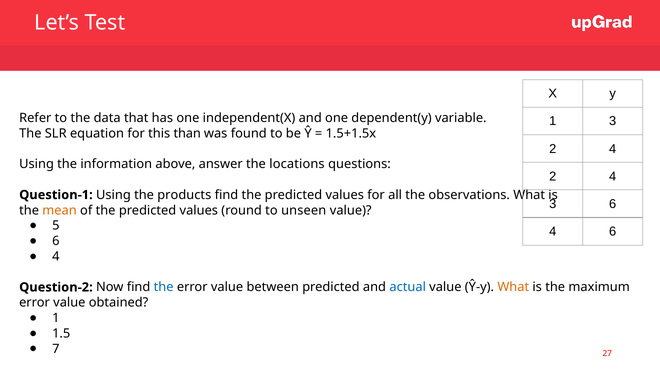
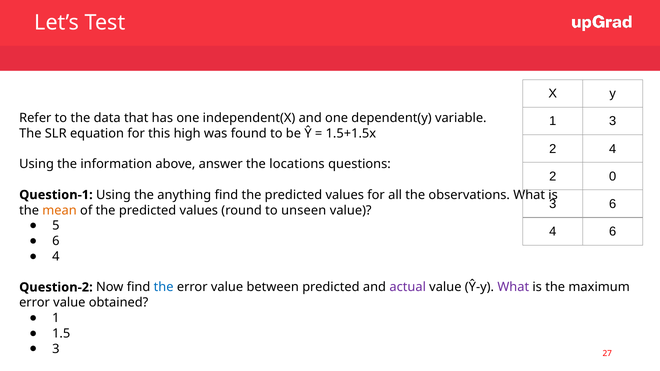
than: than -> high (187, 133)
4: 4 -> 0 (613, 176)
products: products -> anything (184, 195)
actual colour: blue -> purple (408, 287)
What colour: orange -> purple (513, 287)
7: 7 -> 3 (56, 349)
